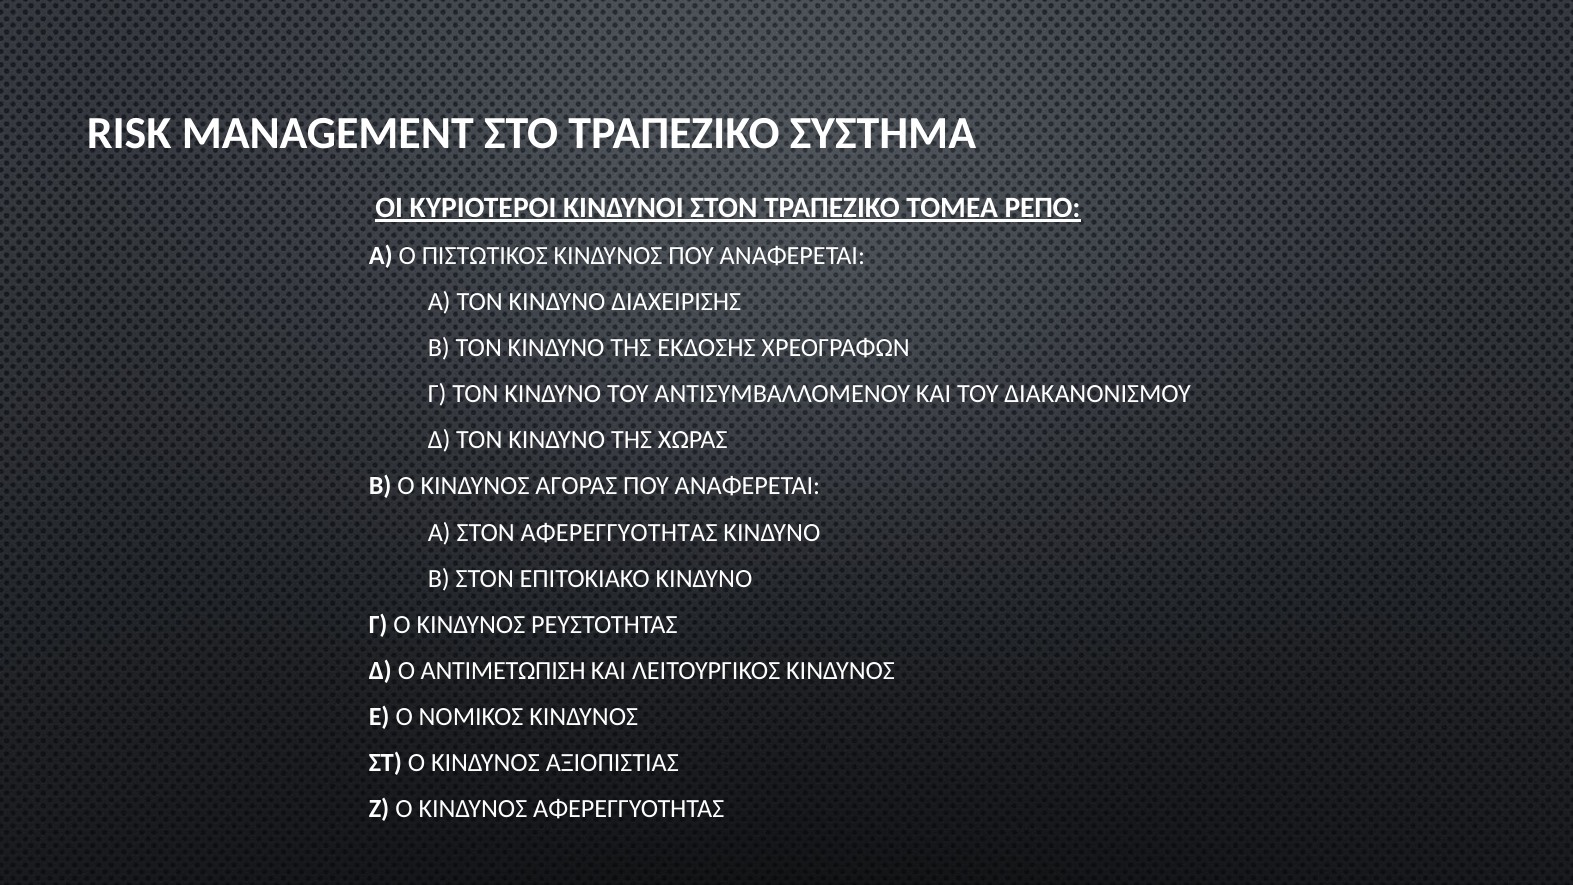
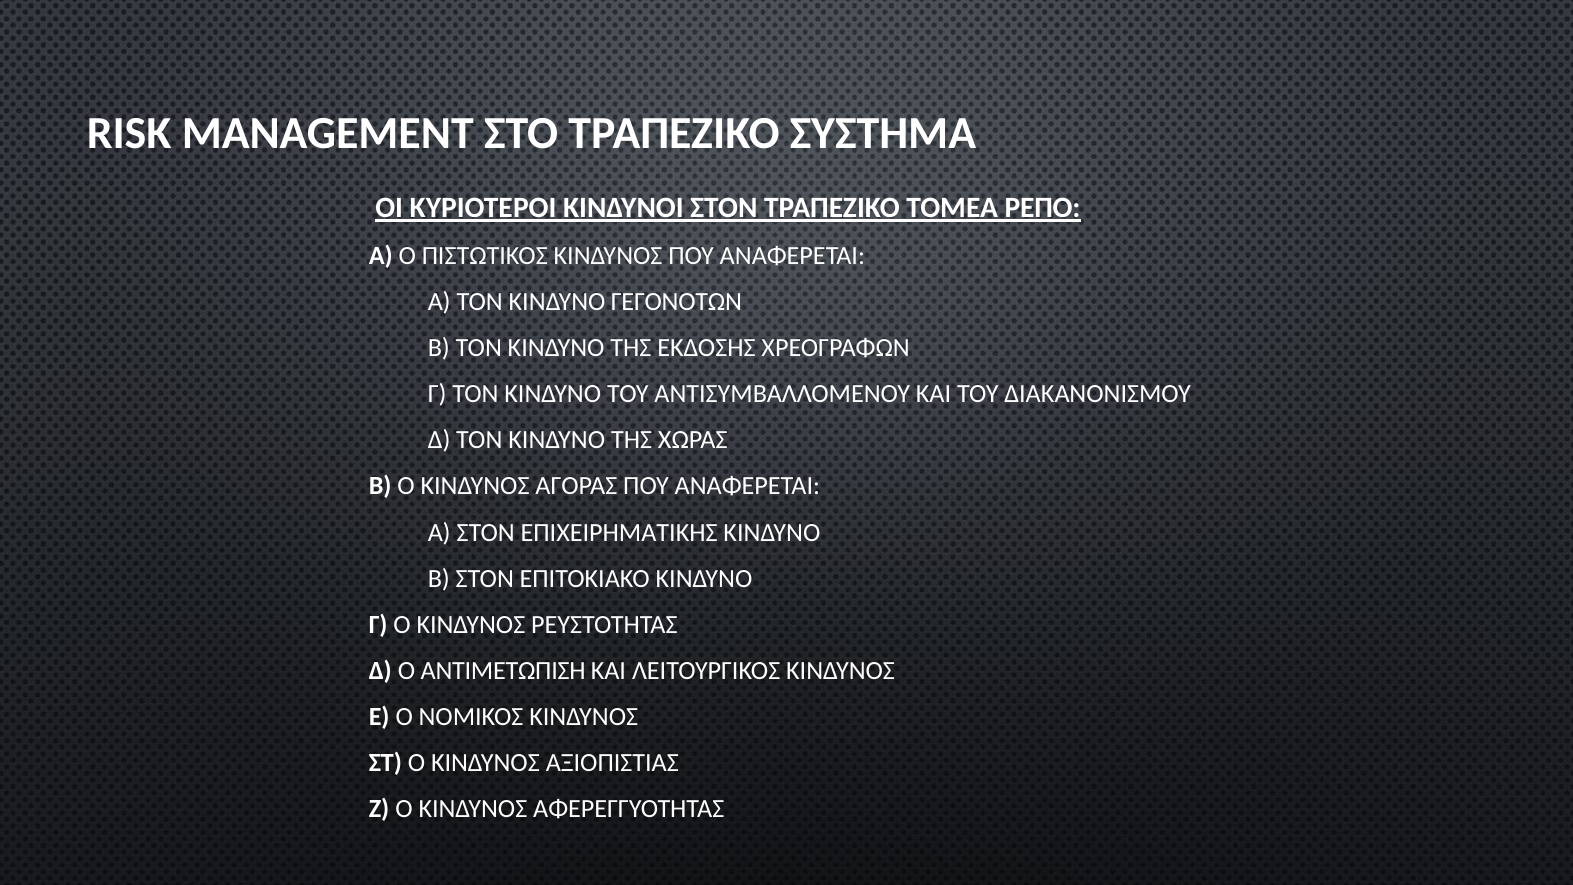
ΔΙΑΧΕΙΡΙΣΗΣ: ΔΙΑΧΕΙΡΙΣΗΣ -> ΓΕΓΟΝΟΤΩΝ (676, 302)
ΣΤΟΝ ΑΦΕΡΕΓΓΥΟΤΗΤΑΣ: ΑΦΕΡΕΓΓΥΟΤΗΤΑΣ -> ΕΠΙΧΕΙΡΗΜΑΤΙΚΗΣ (619, 532)
